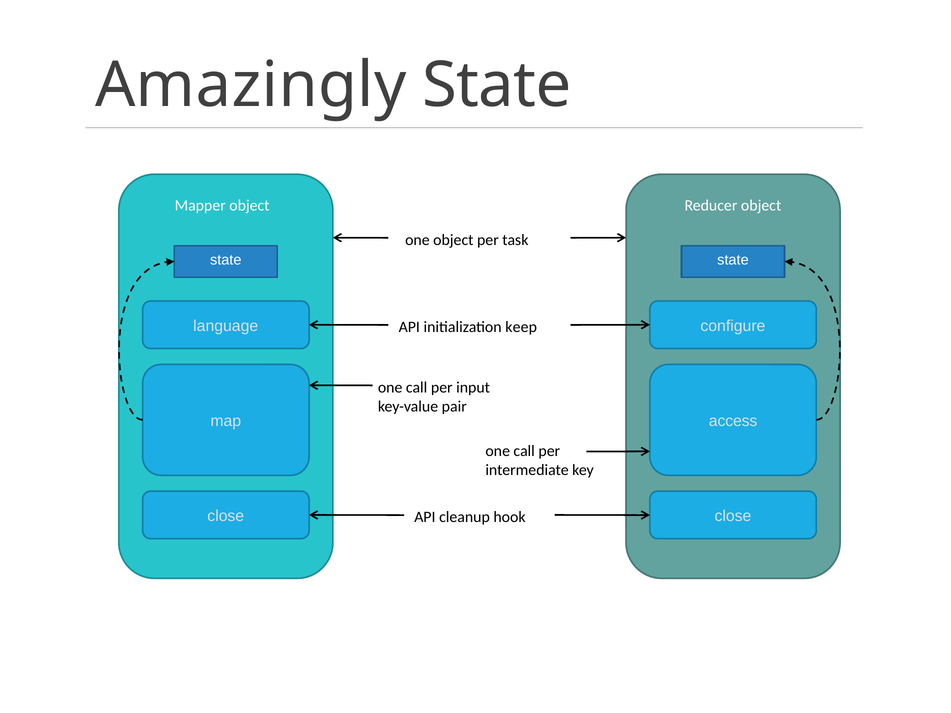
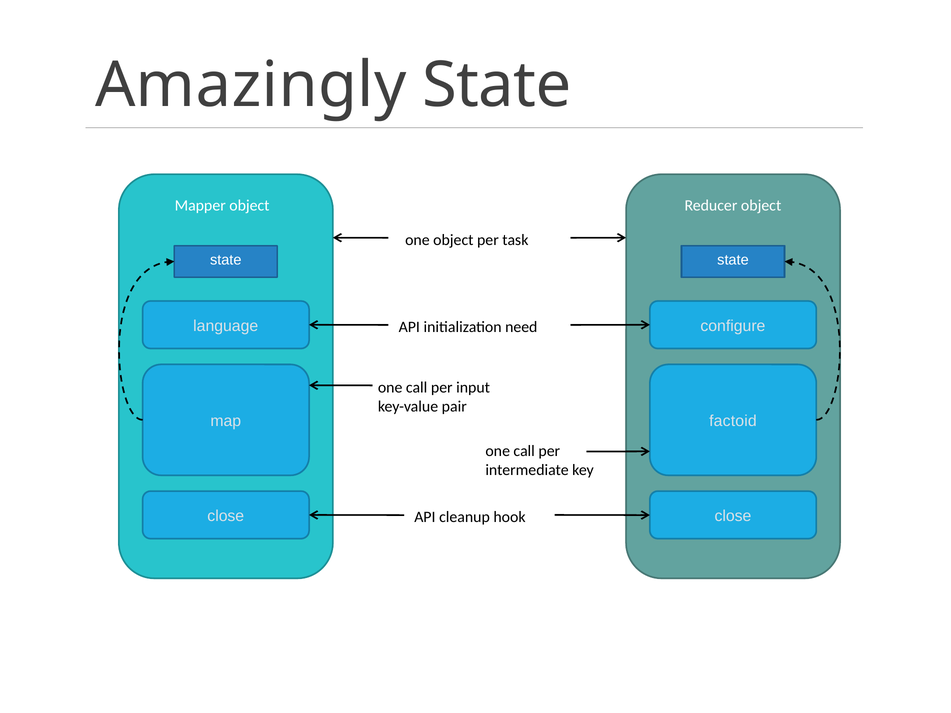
keep: keep -> need (521, 327)
access: access -> factoid (733, 421)
